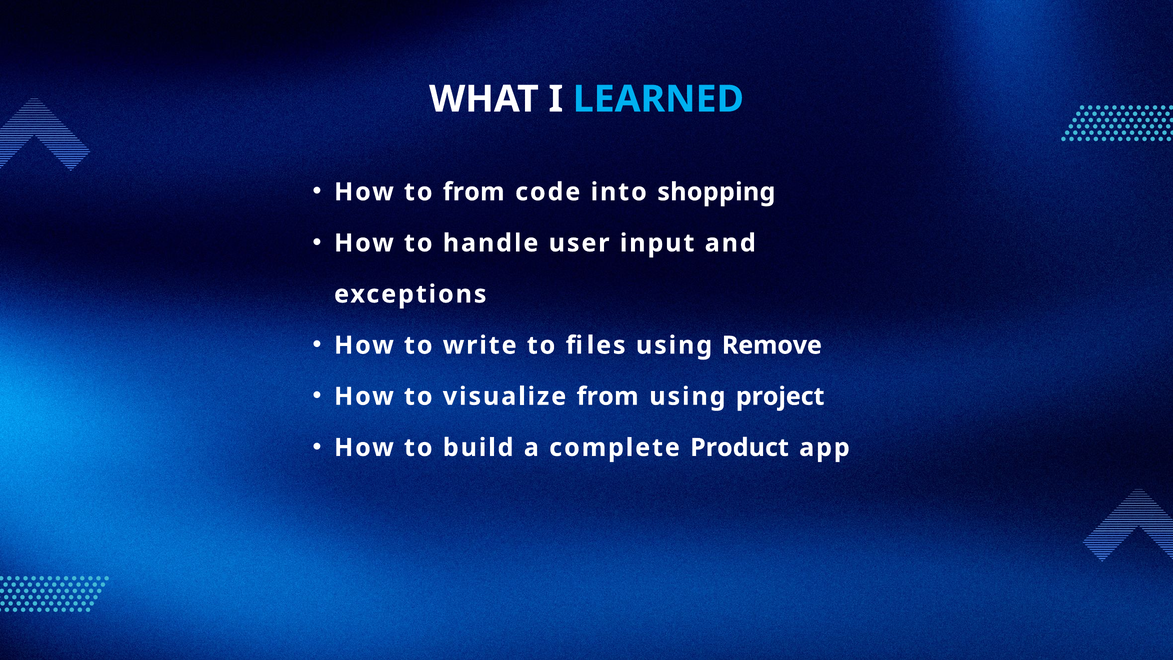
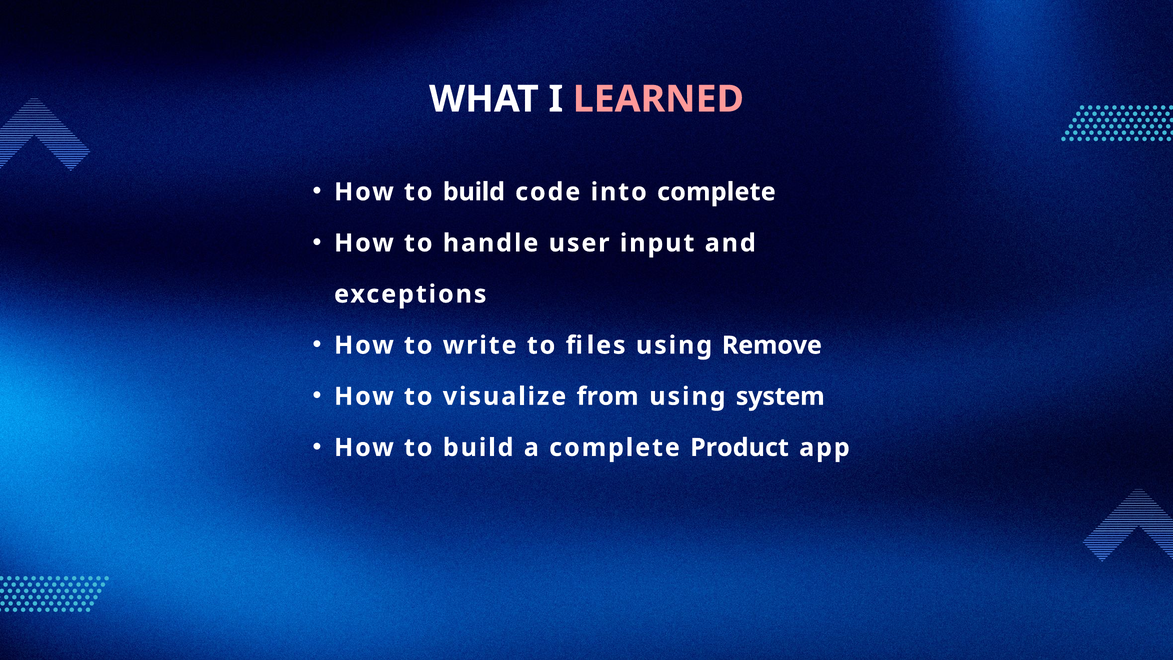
LEARNED colour: light blue -> pink (658, 99)
from: from -> build (474, 192)
into shopping: shopping -> complete (716, 192)
project: project -> system (780, 396)
